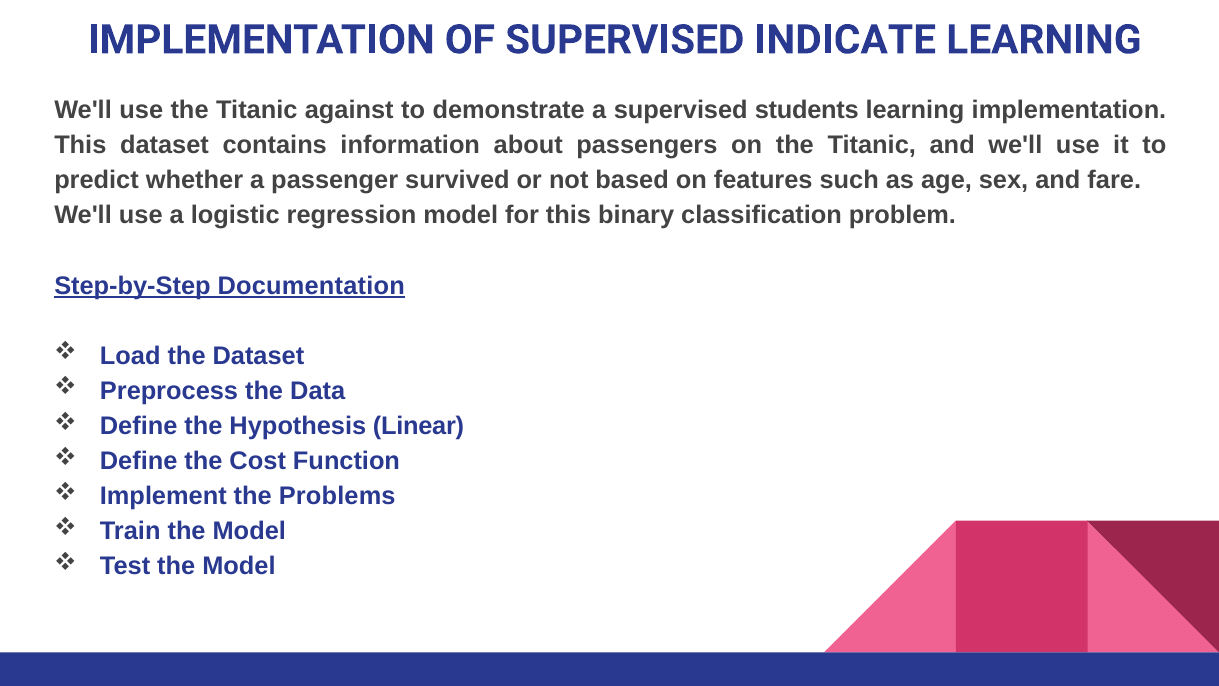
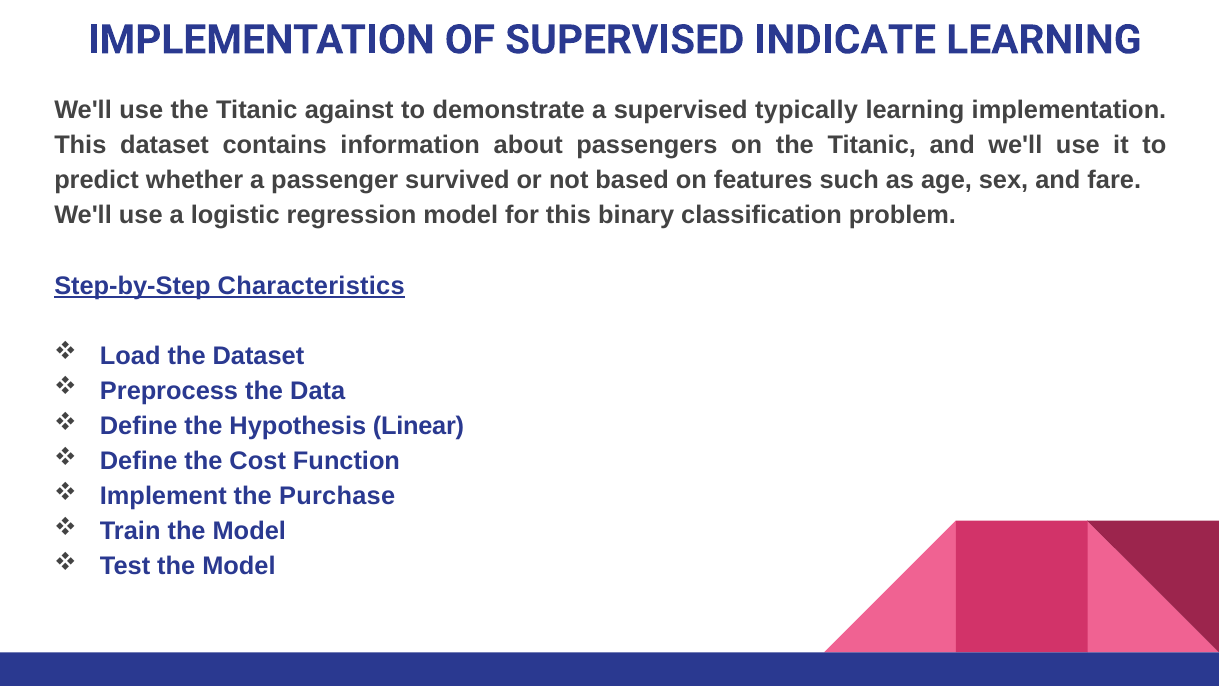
students: students -> typically (807, 110)
Documentation: Documentation -> Characteristics (311, 286)
Problems: Problems -> Purchase (337, 496)
